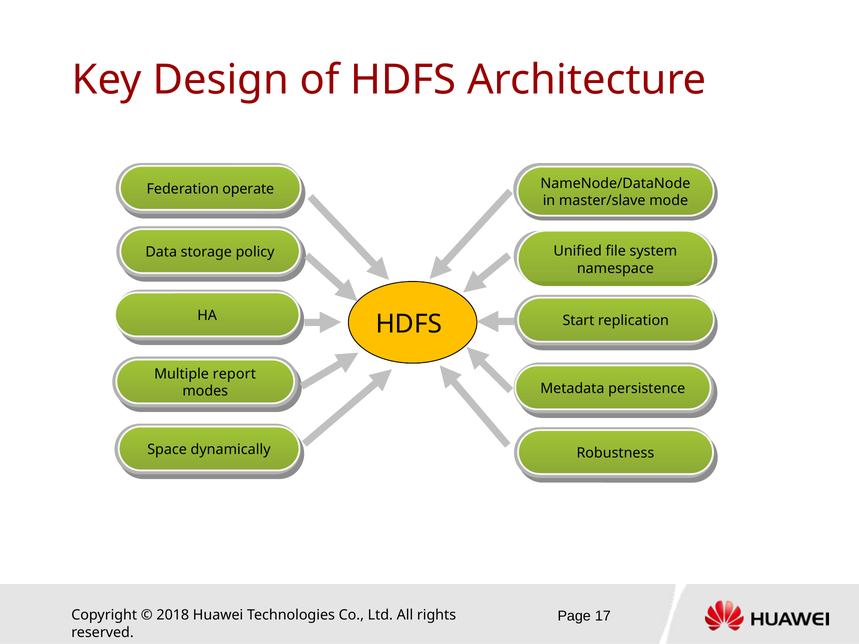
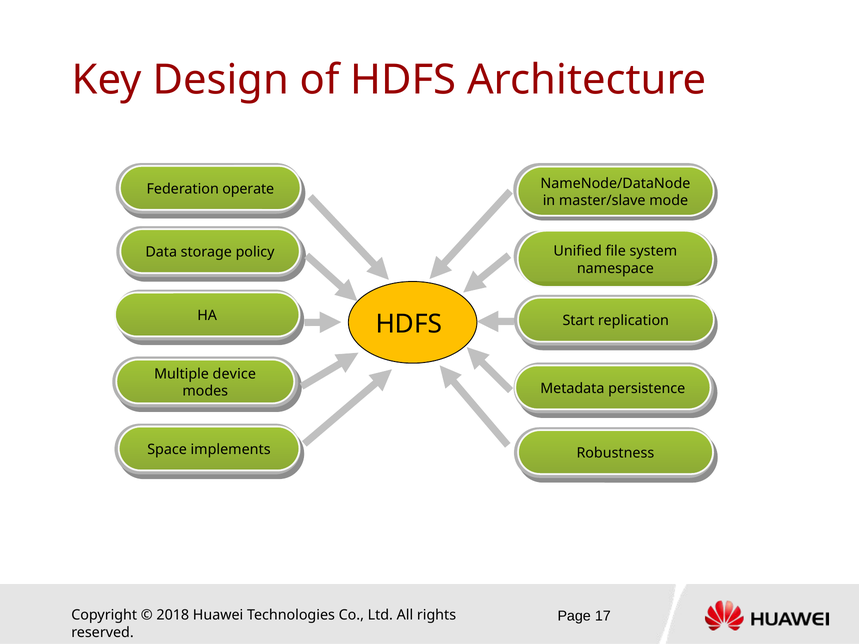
report: report -> device (234, 374)
dynamically: dynamically -> implements (231, 450)
